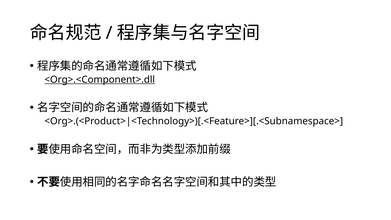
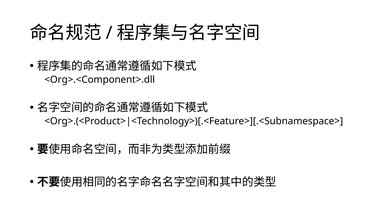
<Org>.<Component>.dll underline: present -> none (100, 80)
